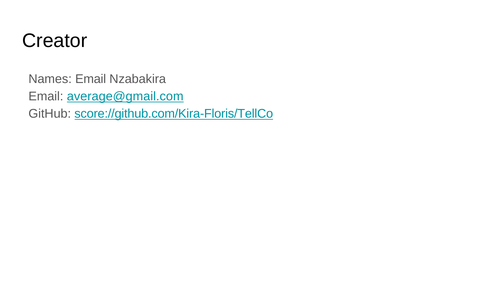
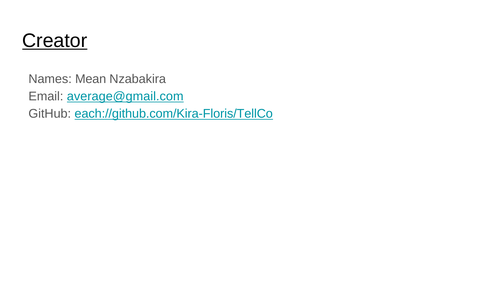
Creator underline: none -> present (55, 41)
Names Email: Email -> Mean (91, 79)
score://github.com/Kira-Floris/TellCo: score://github.com/Kira-Floris/TellCo -> each://github.com/Kira-Floris/TellCo (174, 114)
